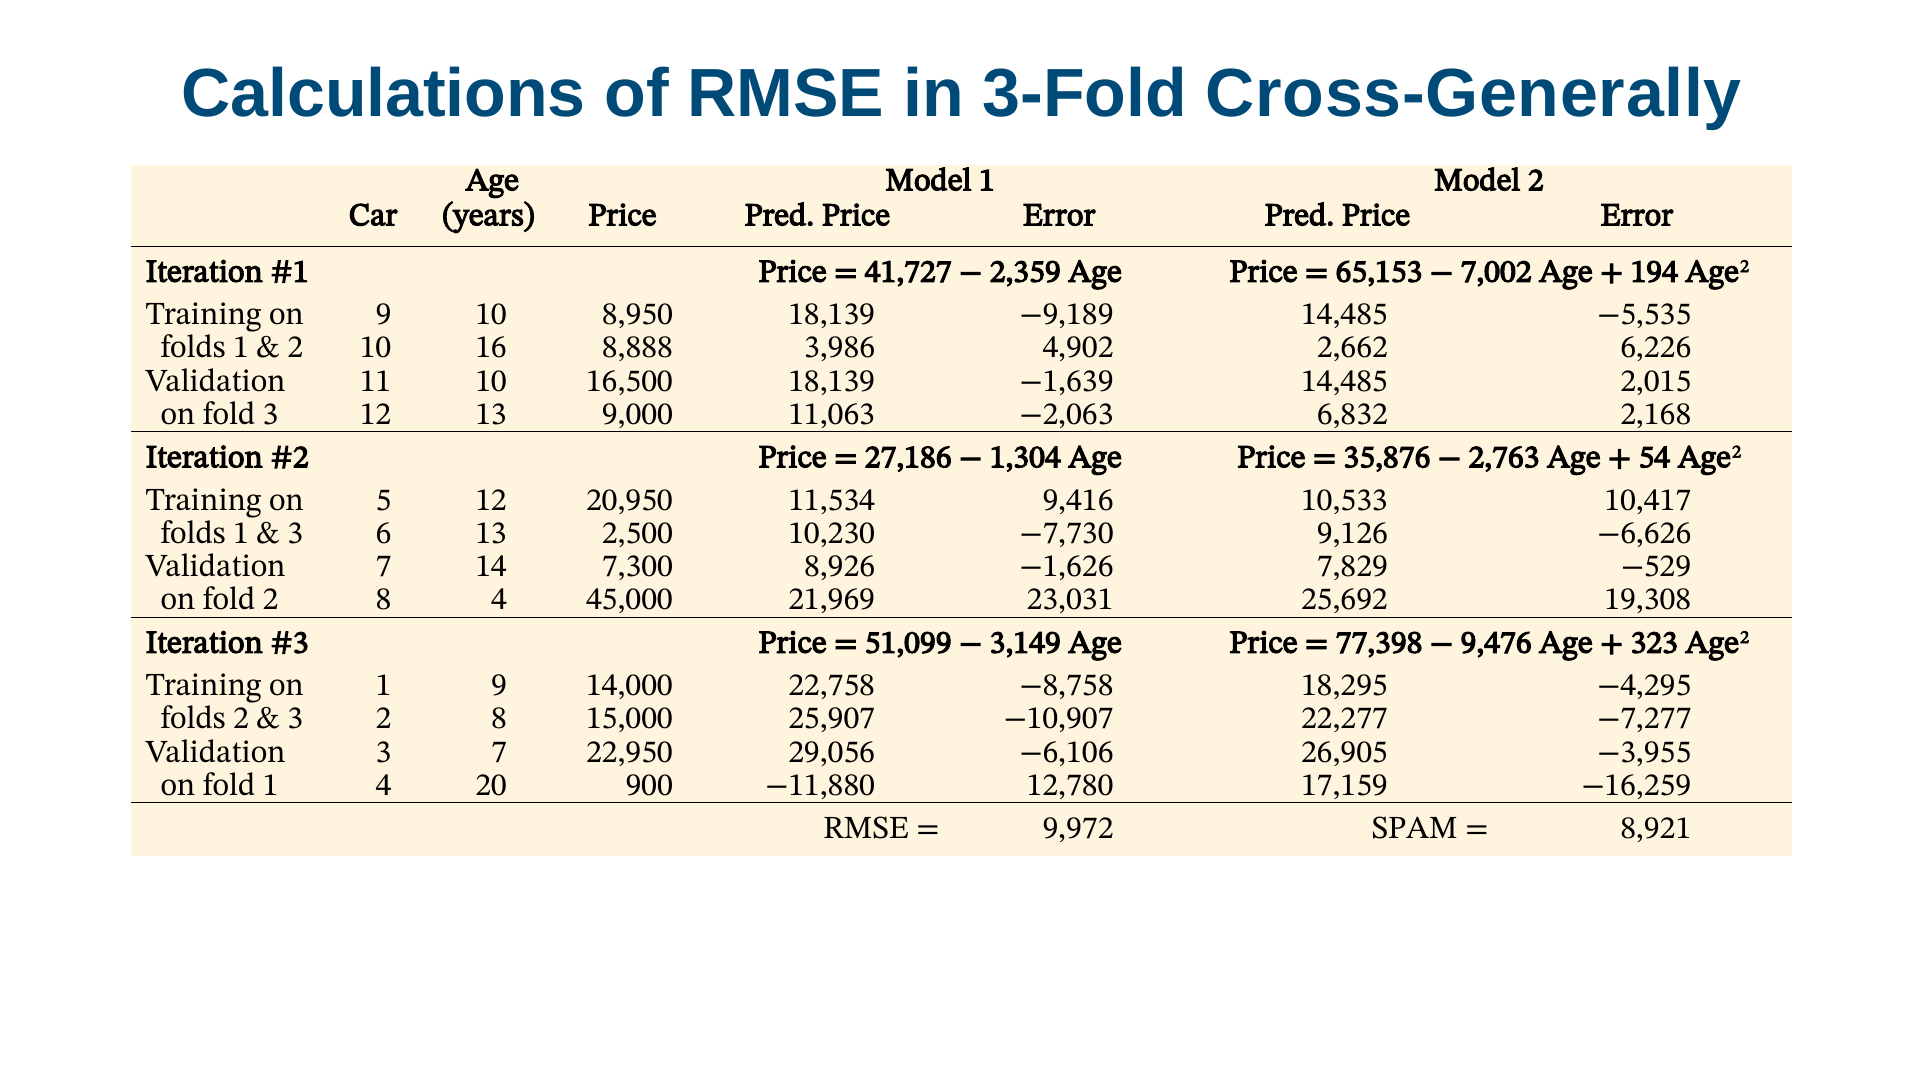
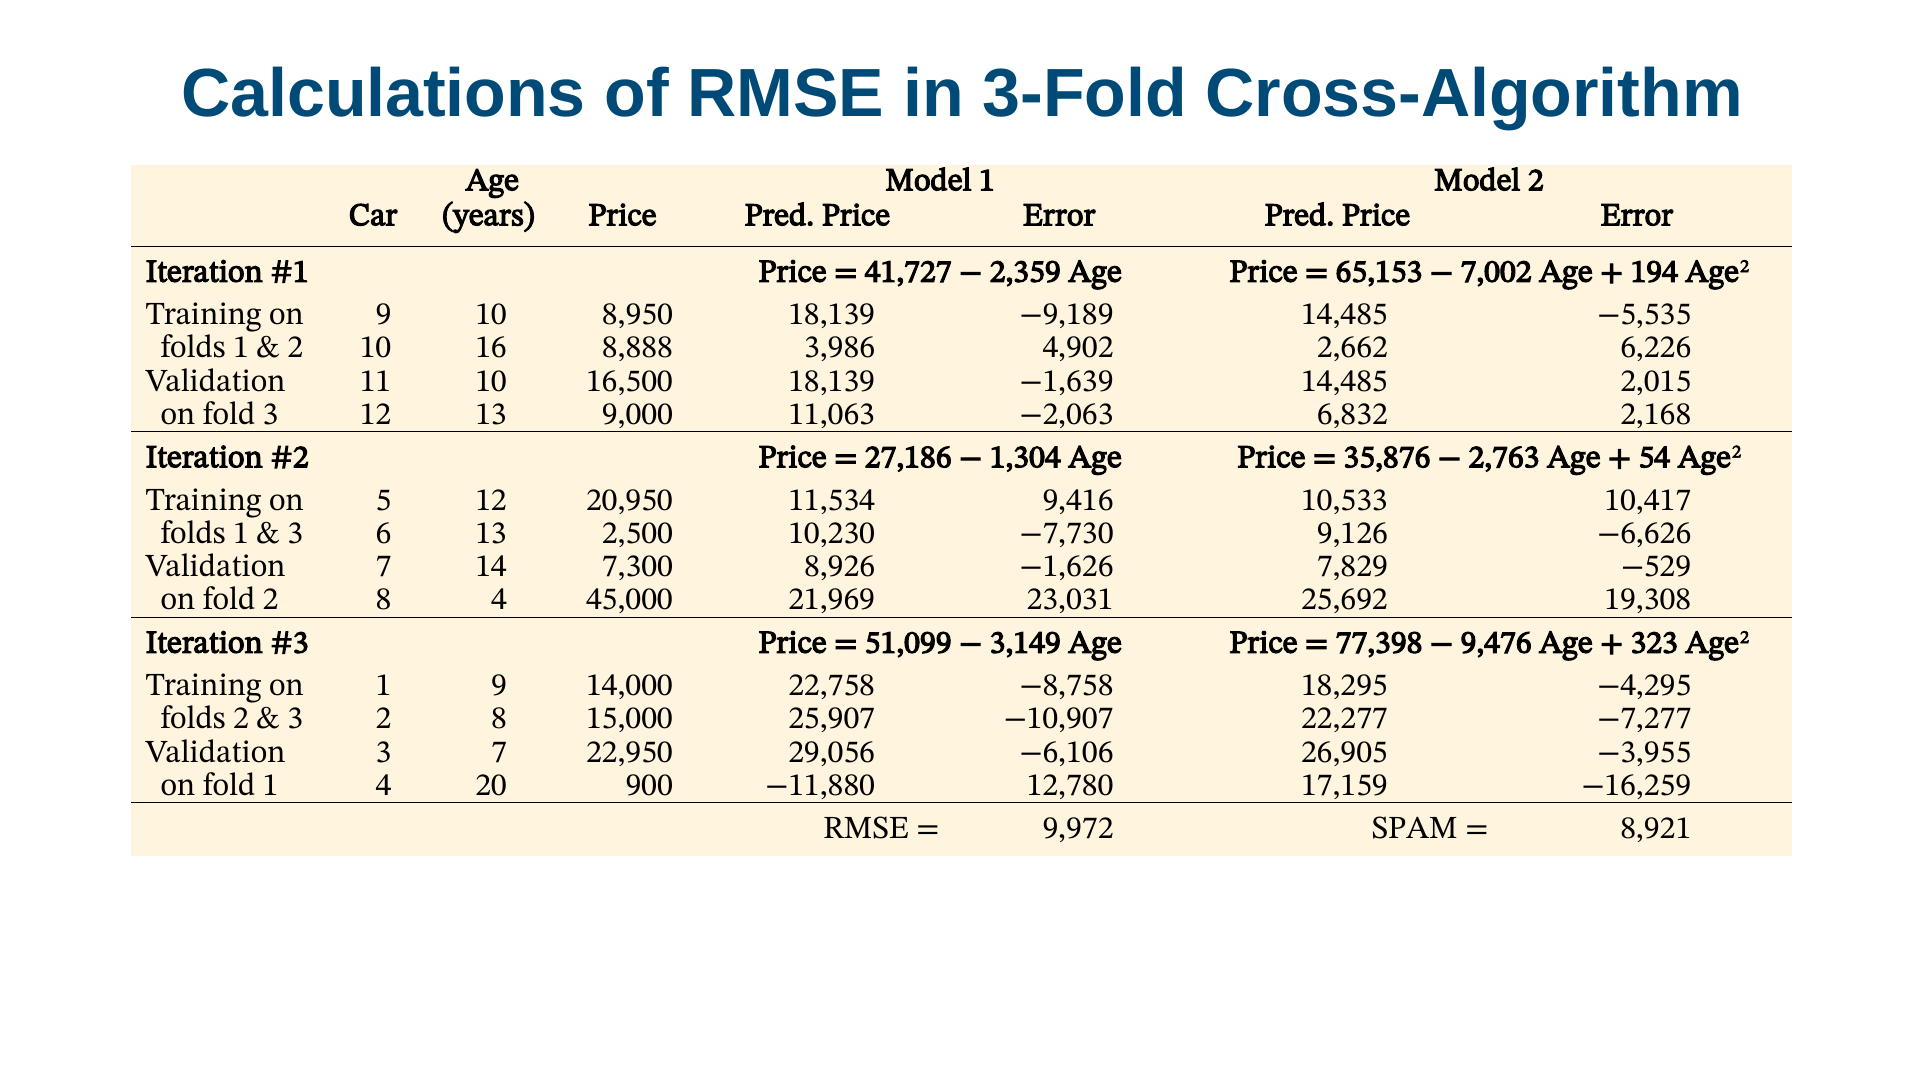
Cross-Generally: Cross-Generally -> Cross-Algorithm (1474, 94)
